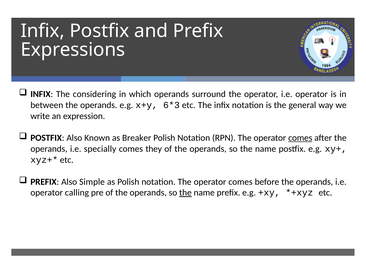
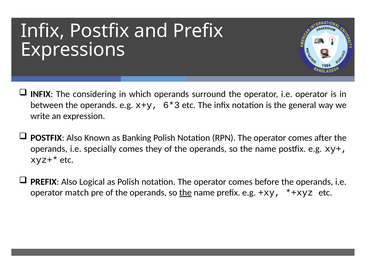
Breaker: Breaker -> Banking (137, 138)
comes underline: present -> none (300, 138)
Simple: Simple -> Logical (92, 182)
calling: calling -> match (77, 193)
